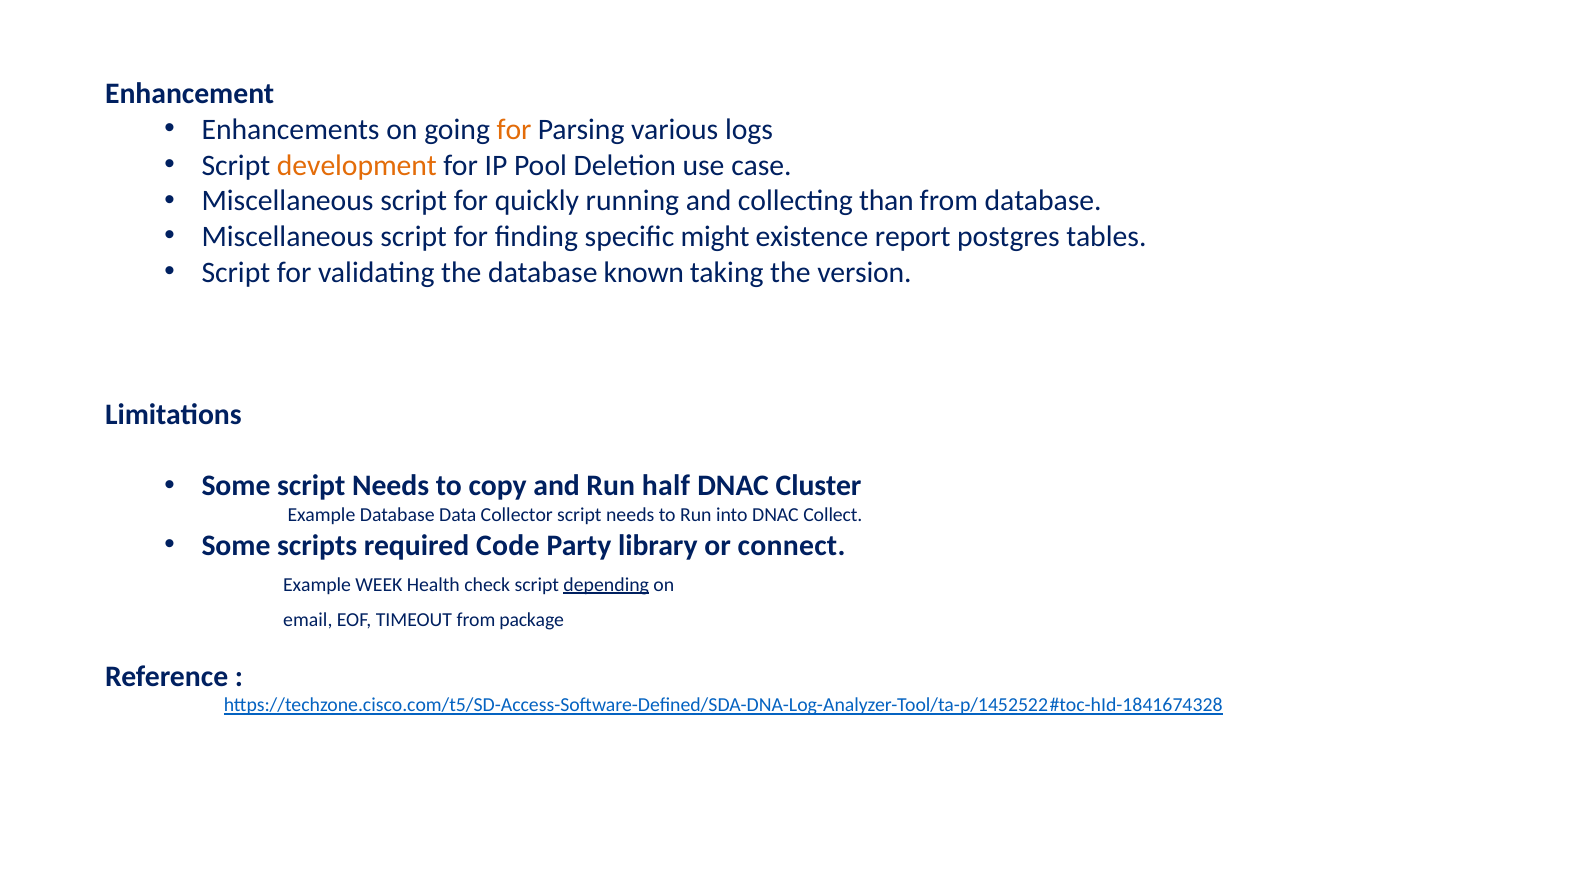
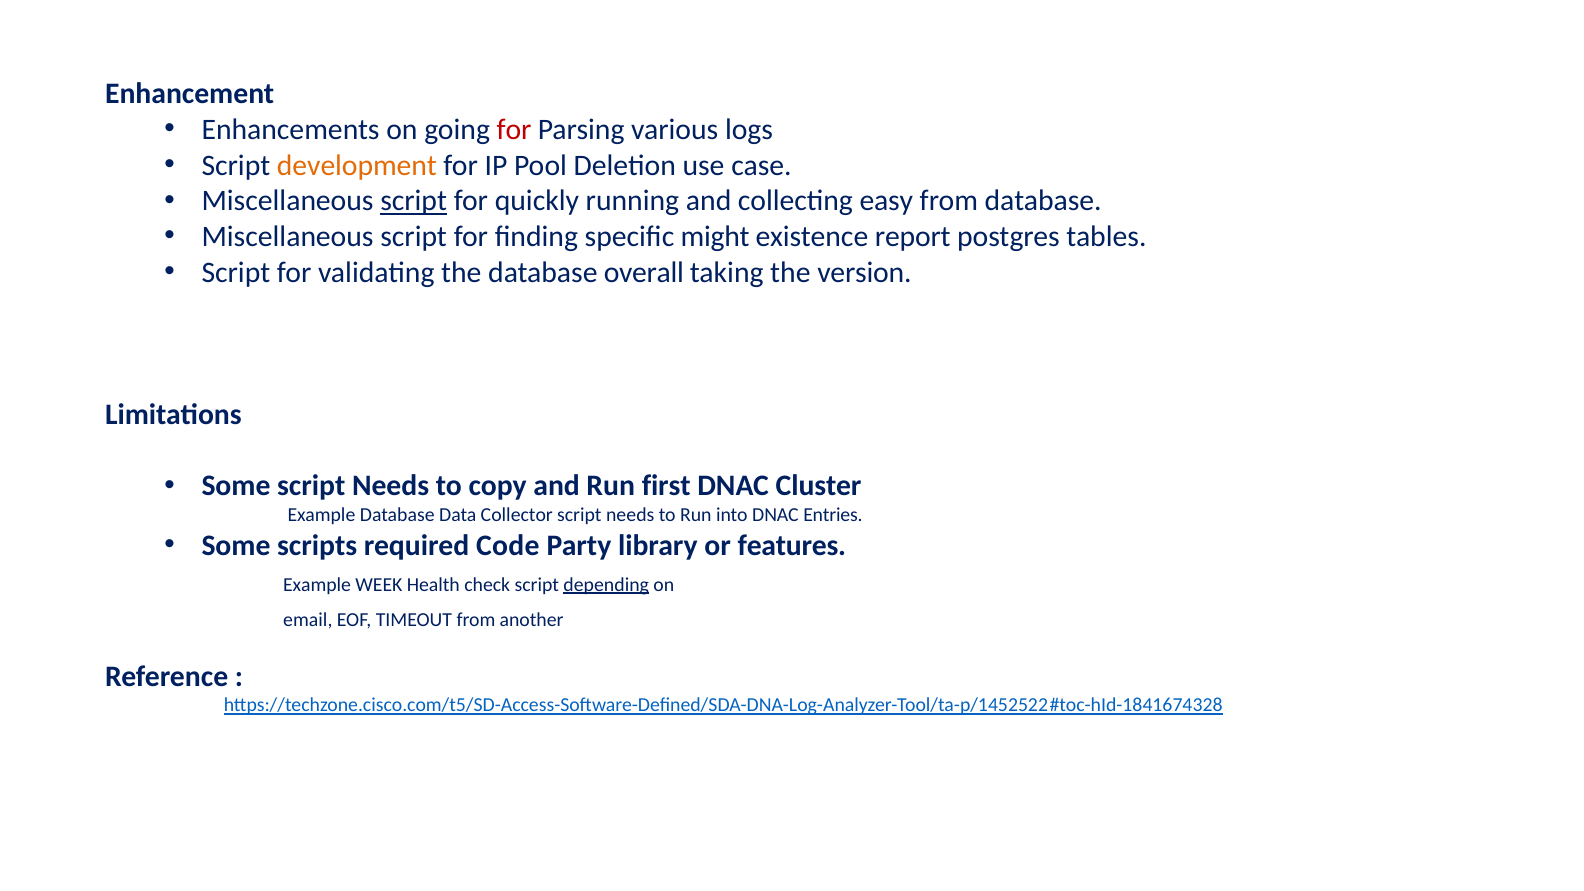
for colour: orange -> red (514, 130)
script underline: none -> present (414, 201)
than: than -> easy (886, 201)
known: known -> overall (644, 272)
half: half -> first (666, 486)
Collect: Collect -> Entries (833, 515)
connect: connect -> features (792, 546)
package: package -> another (532, 620)
